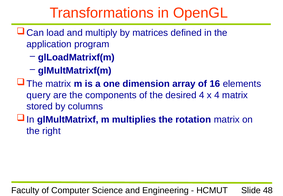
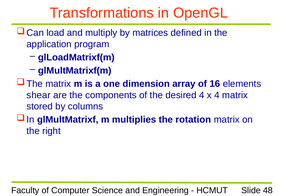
query: query -> shear (39, 95)
